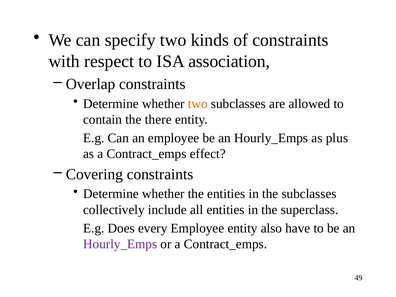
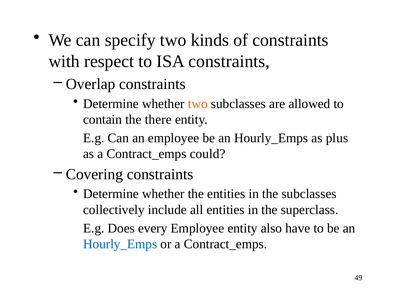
ISA association: association -> constraints (229, 61)
effect: effect -> could (208, 154)
Hourly_Emps colour: purple -> blue (120, 244)
